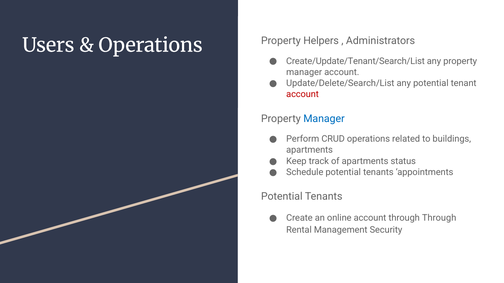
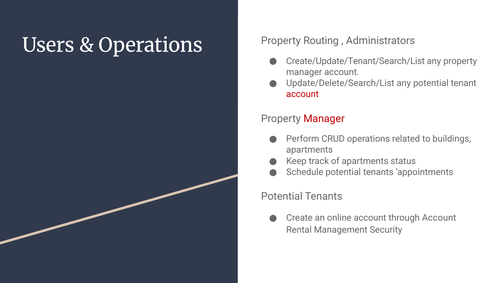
Helpers: Helpers -> Routing (321, 41)
Manager colour: blue -> red (324, 119)
through Through: Through -> Account (439, 218)
